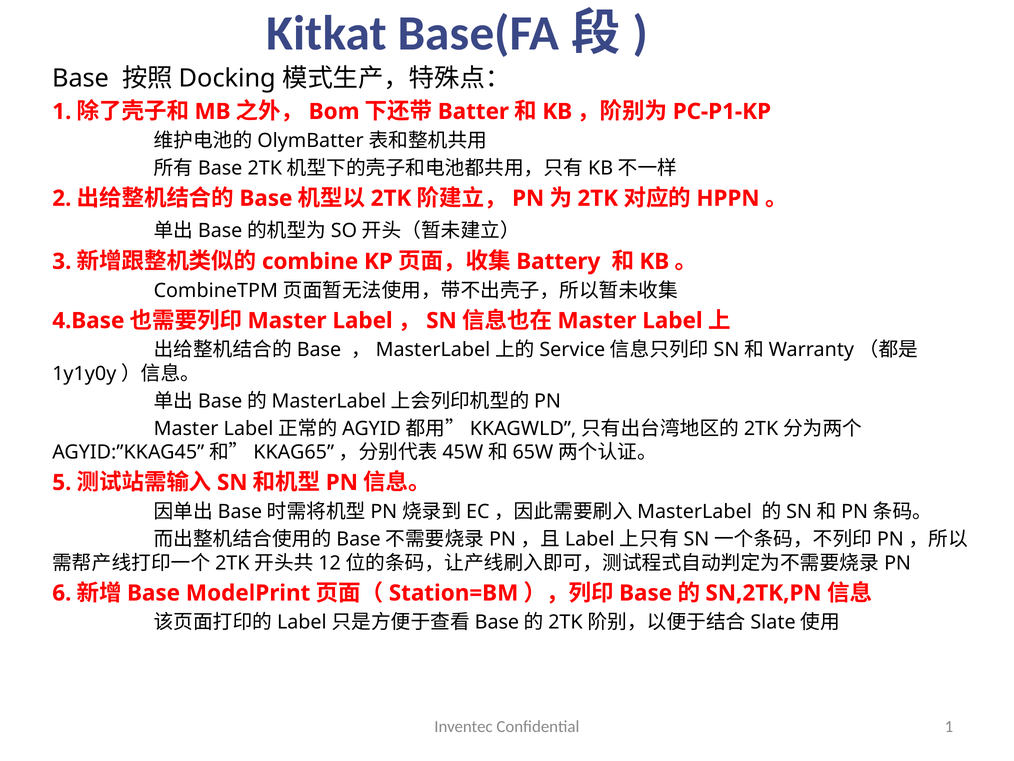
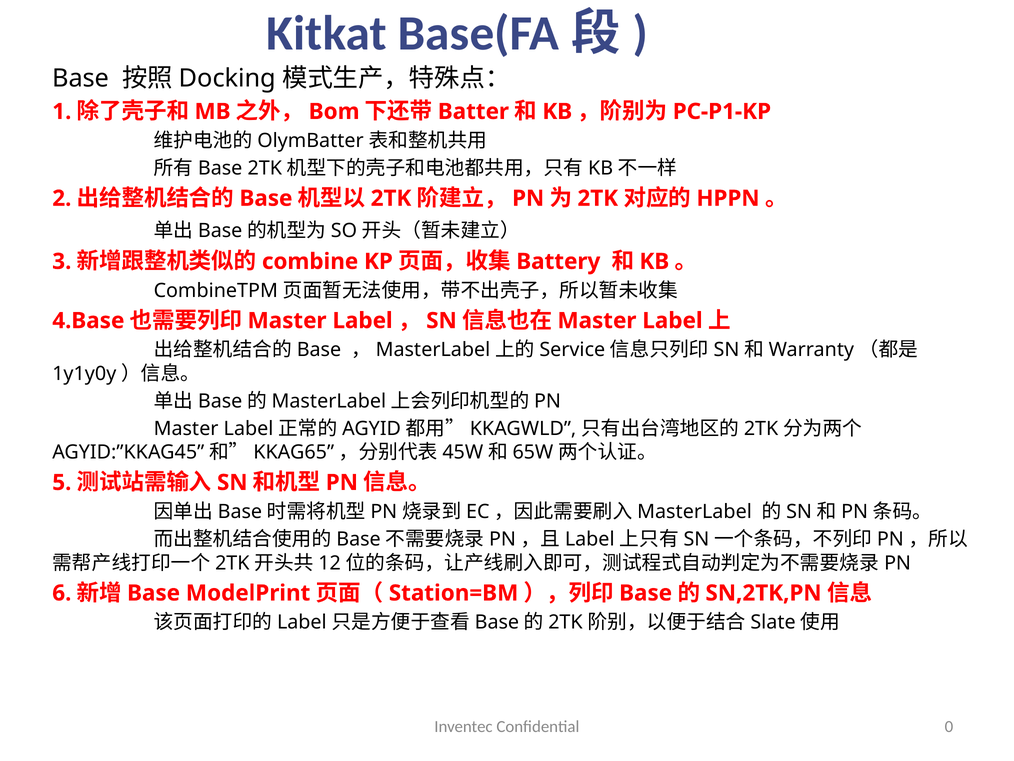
Confidential 1: 1 -> 0 (949, 726)
